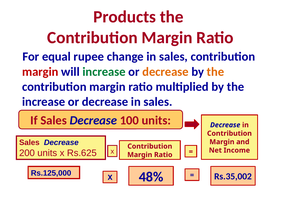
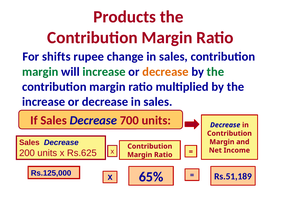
equal: equal -> shifts (56, 57)
margin colour: red -> green (40, 72)
the colour: orange -> green (215, 72)
100: 100 -> 700 (129, 120)
48%: 48% -> 65% (151, 177)
Rs.35,002: Rs.35,002 -> Rs.51,189 (233, 176)
